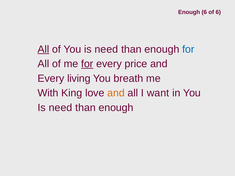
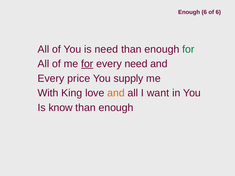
All underline: present -> none (43, 49)
for colour: blue -> green (188, 49)
every price: price -> need (136, 64)
living: living -> price (79, 79)
breath: breath -> supply (129, 79)
need: need -> know (61, 108)
